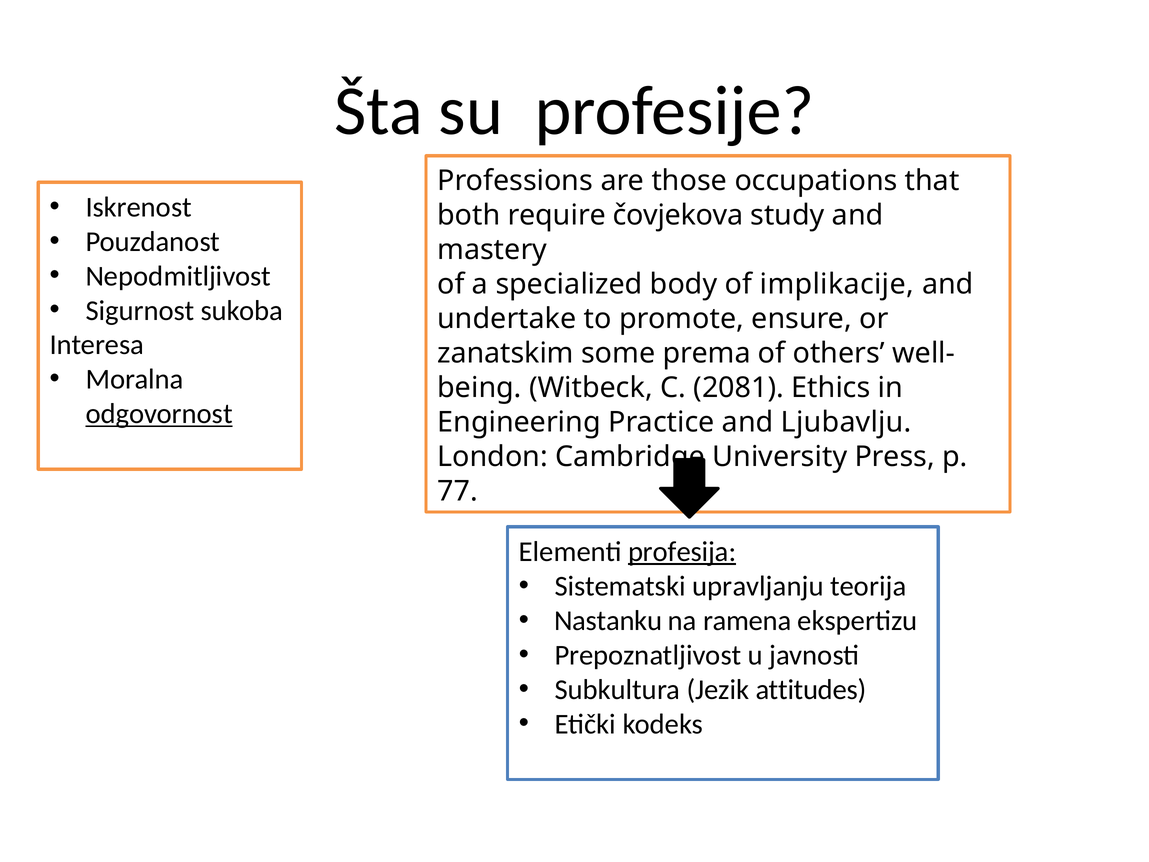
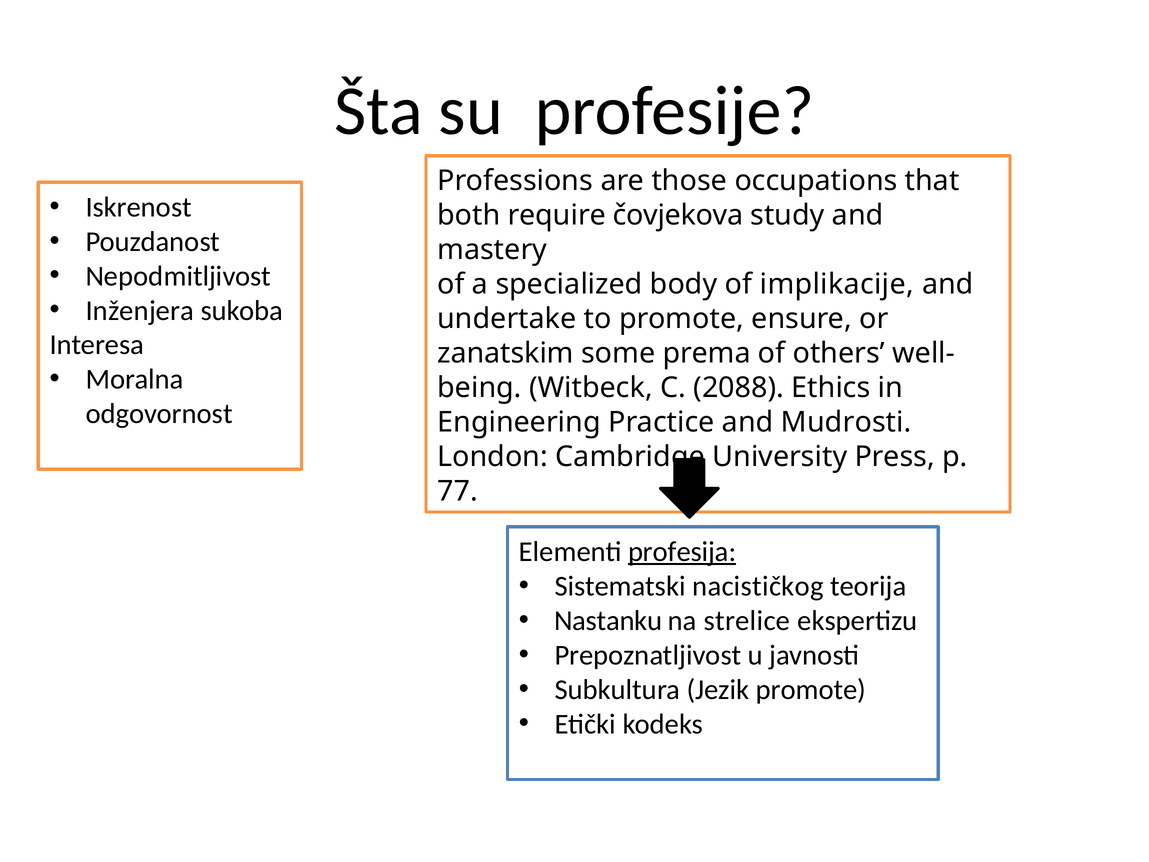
Sigurnost: Sigurnost -> Inženjera (140, 310)
2081: 2081 -> 2088 (739, 387)
odgovornost underline: present -> none (159, 414)
Ljubavlju: Ljubavlju -> Mudrosti (846, 422)
upravljanju: upravljanju -> nacističkog (758, 586)
ramena: ramena -> strelice (747, 620)
Jezik attitudes: attitudes -> promote (811, 689)
